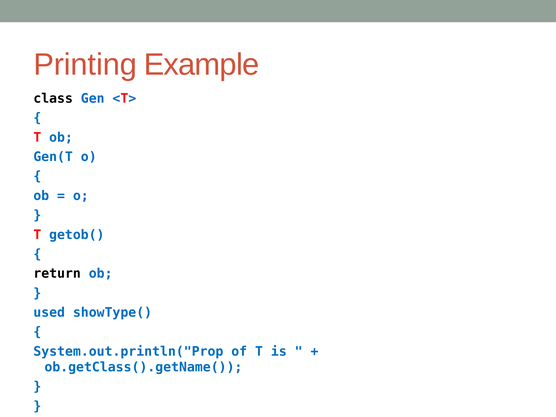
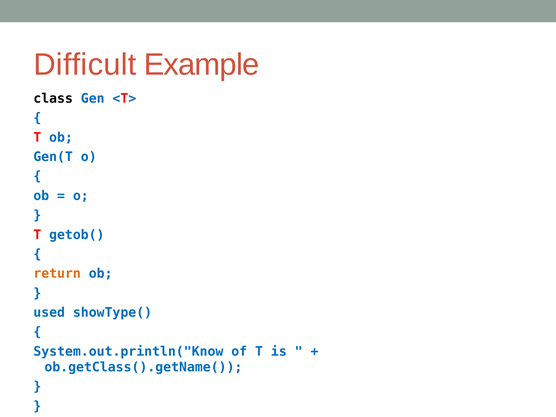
Printing: Printing -> Difficult (85, 65)
return colour: black -> orange (57, 274)
System.out.println("Prop: System.out.println("Prop -> System.out.println("Know (128, 351)
